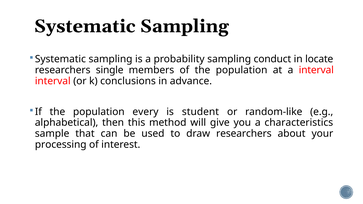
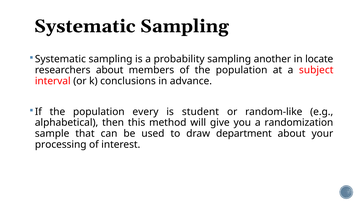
conduct: conduct -> another (272, 59)
researchers single: single -> about (110, 70)
a interval: interval -> subject (316, 70)
characteristics: characteristics -> randomization (299, 123)
draw researchers: researchers -> department (244, 134)
